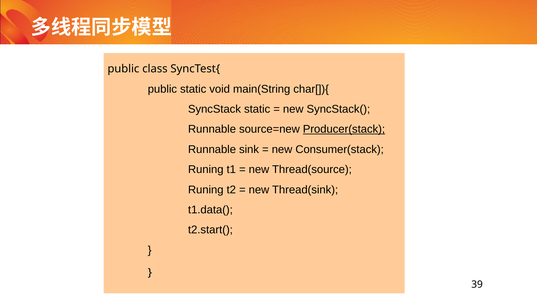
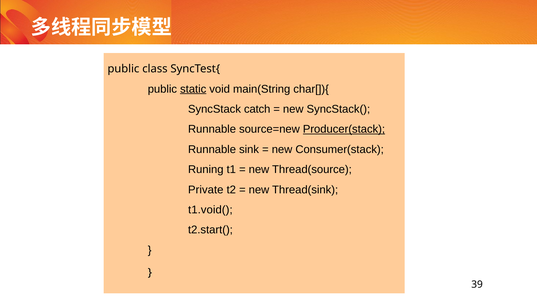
static underline: none -> present (193, 89)
SyncStack static: static -> catch (257, 109)
Runing: Runing -> Private (206, 190)
t1.data(: t1.data( -> t1.void( (210, 210)
